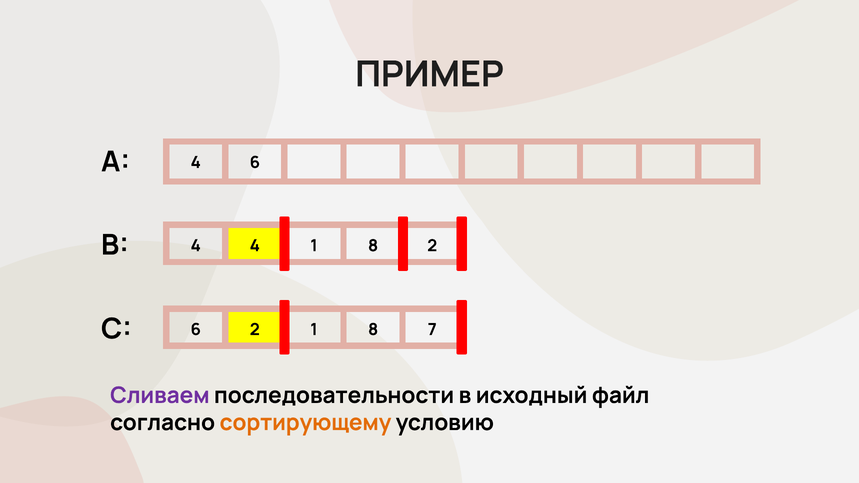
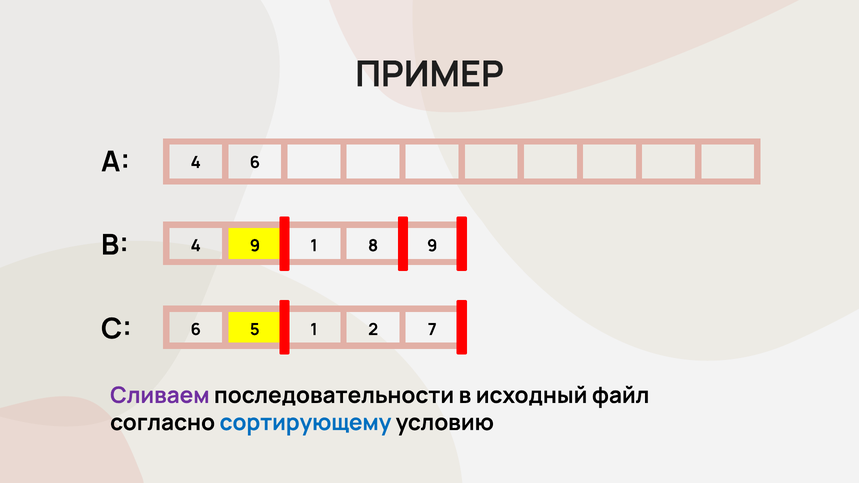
4 4: 4 -> 9 (255, 246)
8 2: 2 -> 9 (432, 246)
6 2: 2 -> 5 (255, 330)
8: 8 -> 2 (373, 330)
сортирующему colour: orange -> blue (305, 423)
